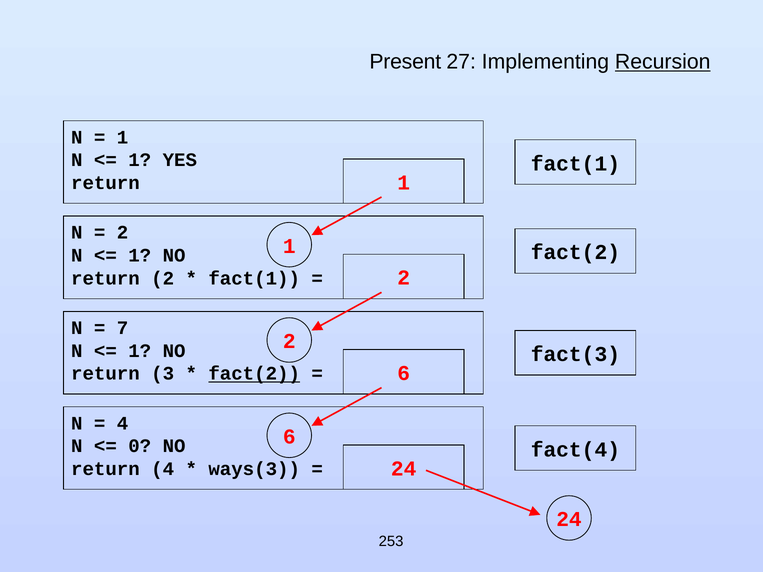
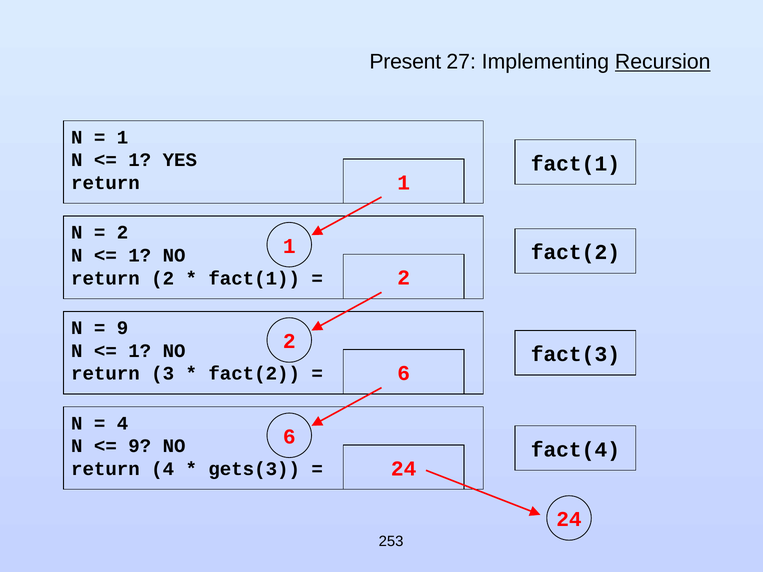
7: 7 -> 9 (123, 328)
fact(2 underline: present -> none (254, 374)
0: 0 -> 9 (140, 446)
ways(3: ways(3 -> gets(3 (254, 469)
